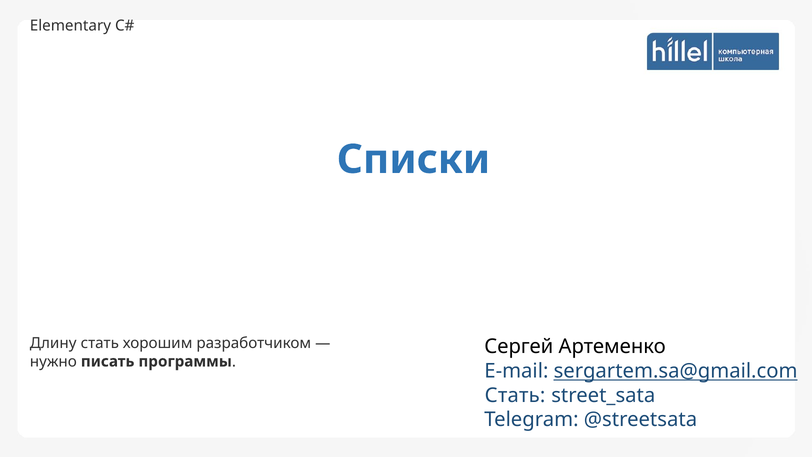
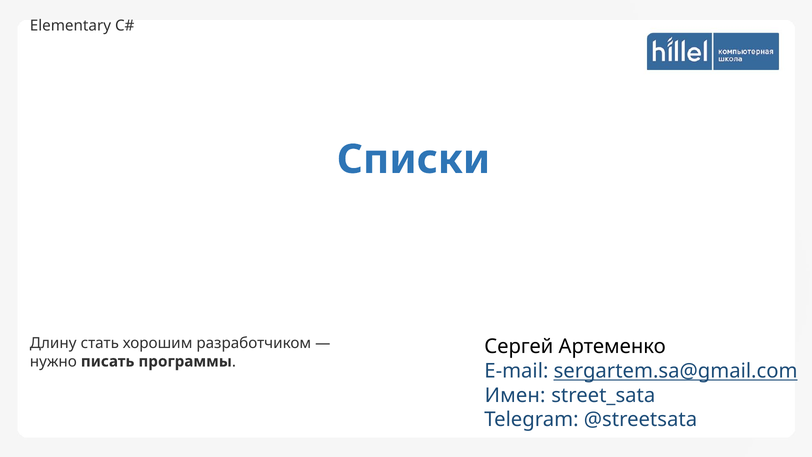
Стать: Стать -> Имен (515, 395)
